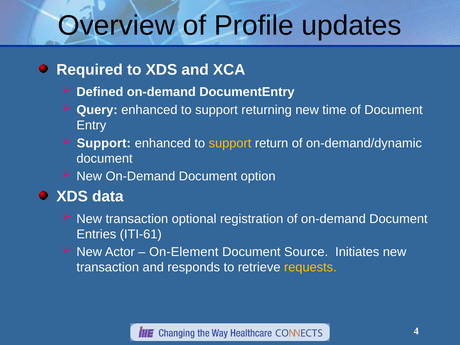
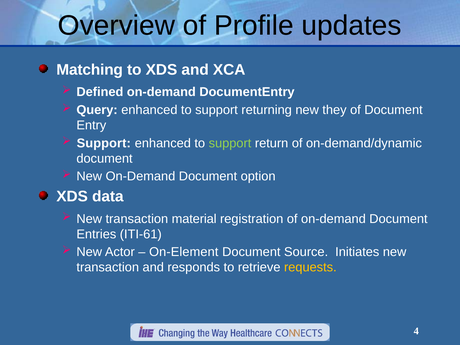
Required: Required -> Matching (90, 70)
time: time -> they (335, 110)
support colour: yellow -> light green (230, 143)
optional: optional -> material (194, 219)
